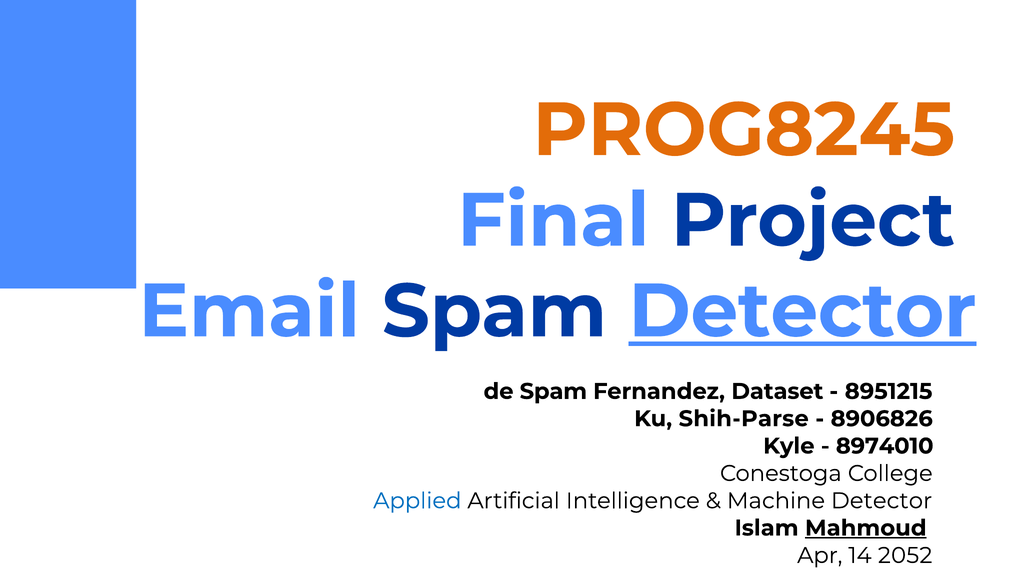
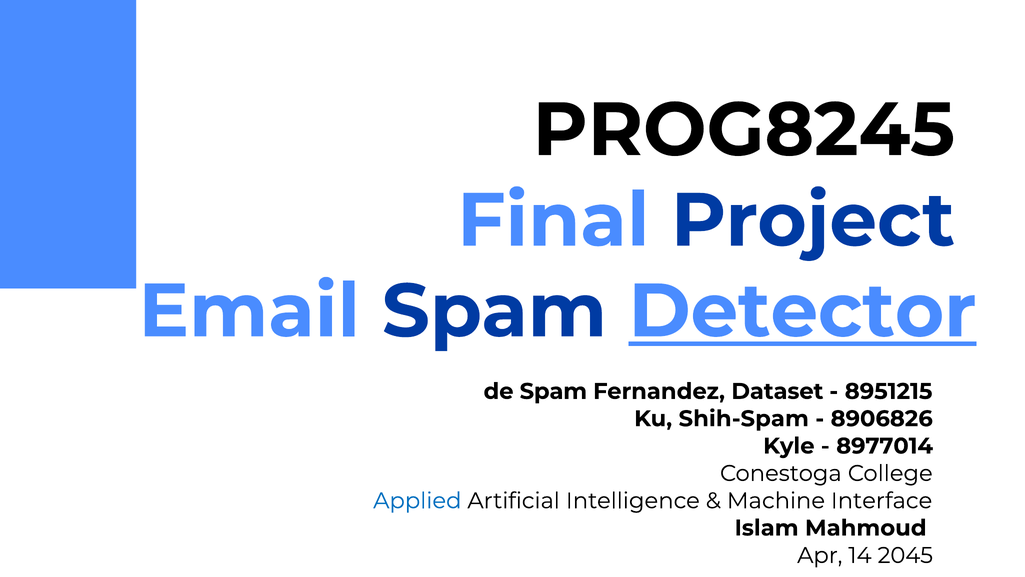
PROG8245 colour: orange -> black (744, 130)
Shih-Parse: Shih-Parse -> Shih-Spam (744, 418)
8974010: 8974010 -> 8977014 (885, 446)
Machine Detector: Detector -> Interface (882, 500)
Mahmoud underline: present -> none (866, 528)
2052: 2052 -> 2045 (905, 555)
